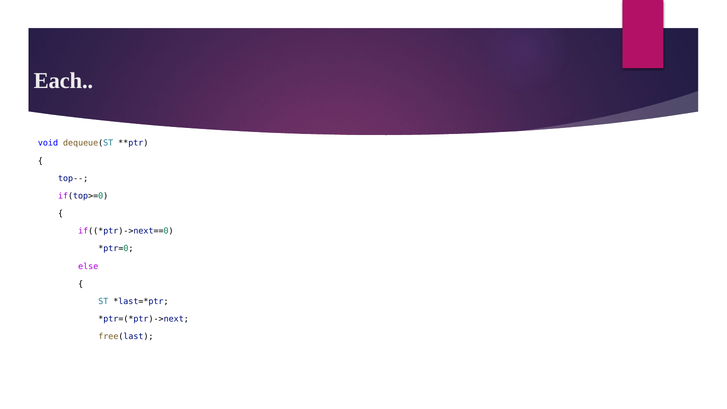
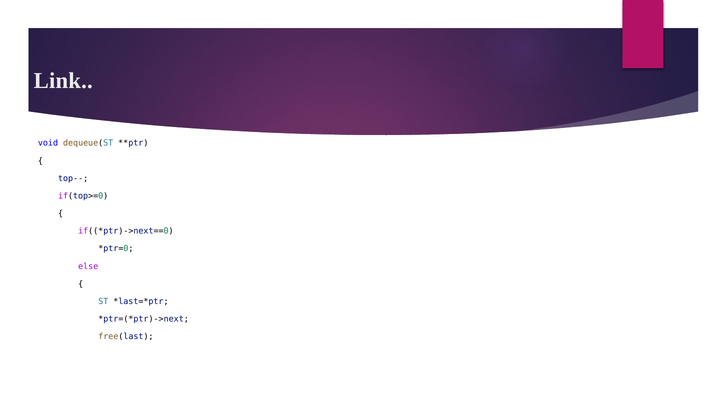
Each: Each -> Link (63, 81)
